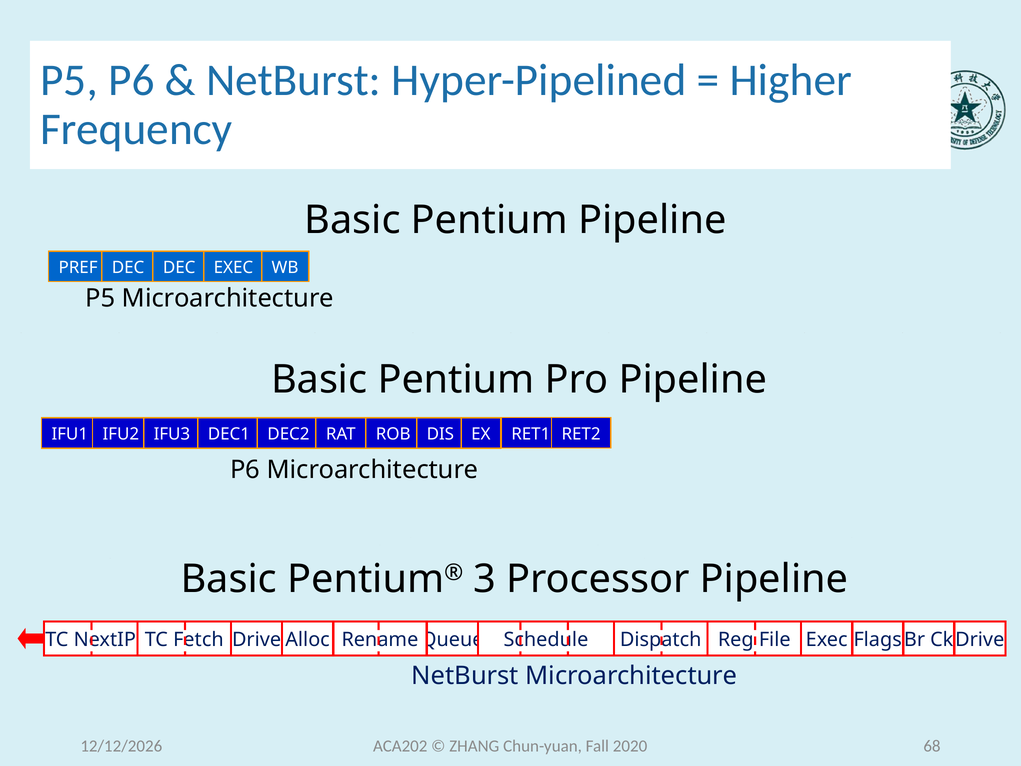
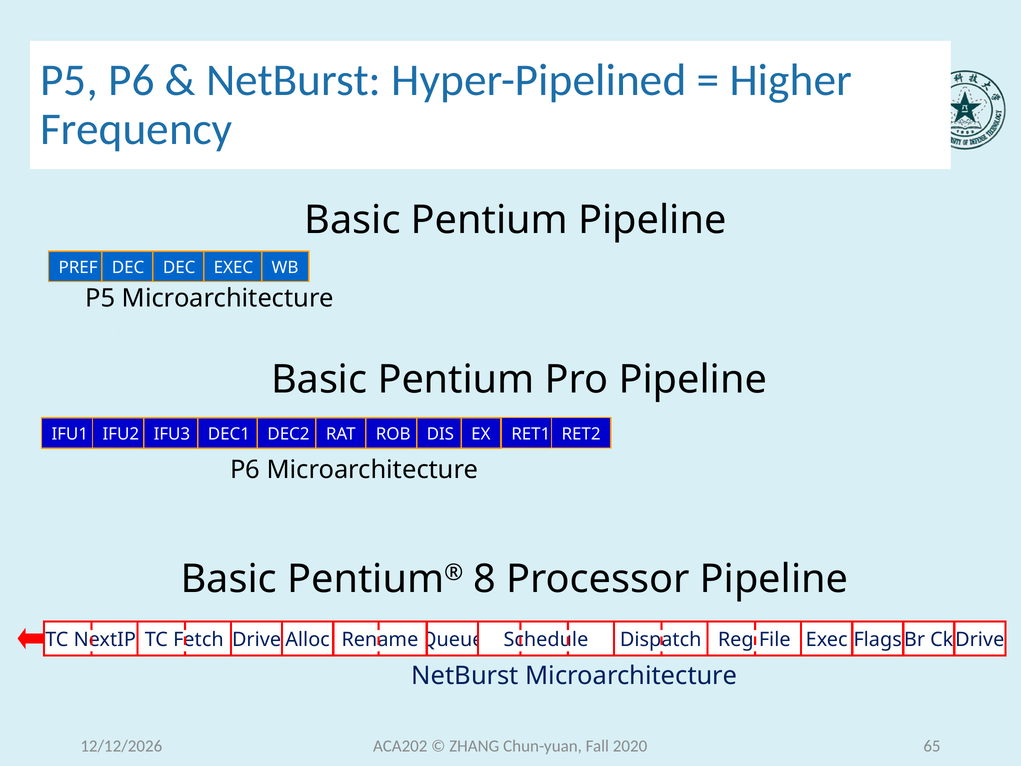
3: 3 -> 8 (485, 579)
68: 68 -> 65 (932, 746)
